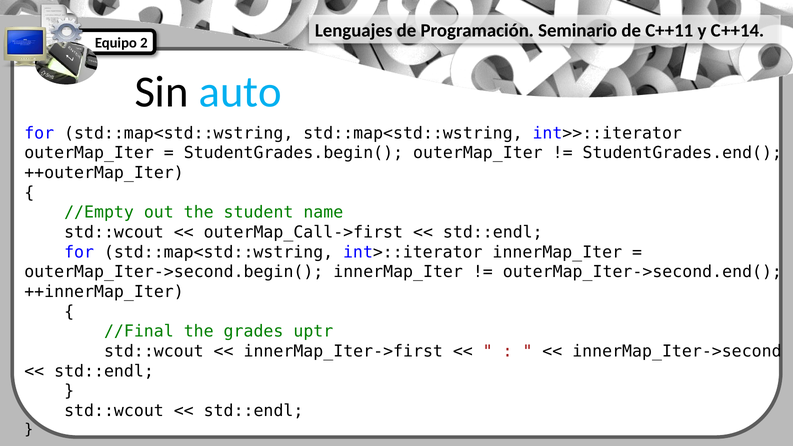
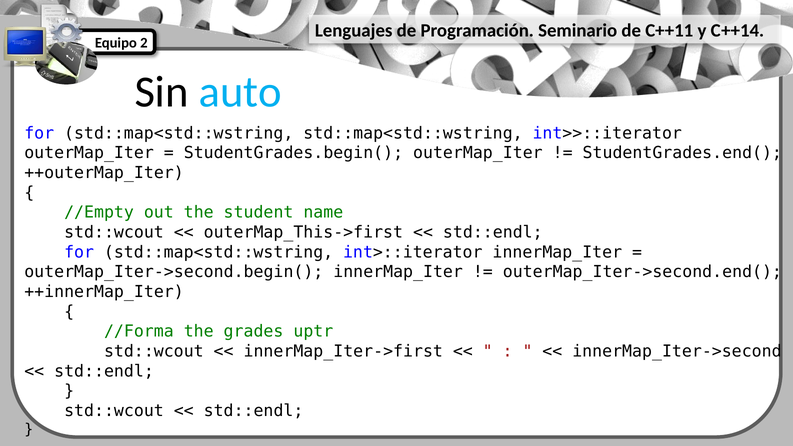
outerMap_Call->first: outerMap_Call->first -> outerMap_This->first (303, 232)
//Final: //Final -> //Forma (139, 331)
